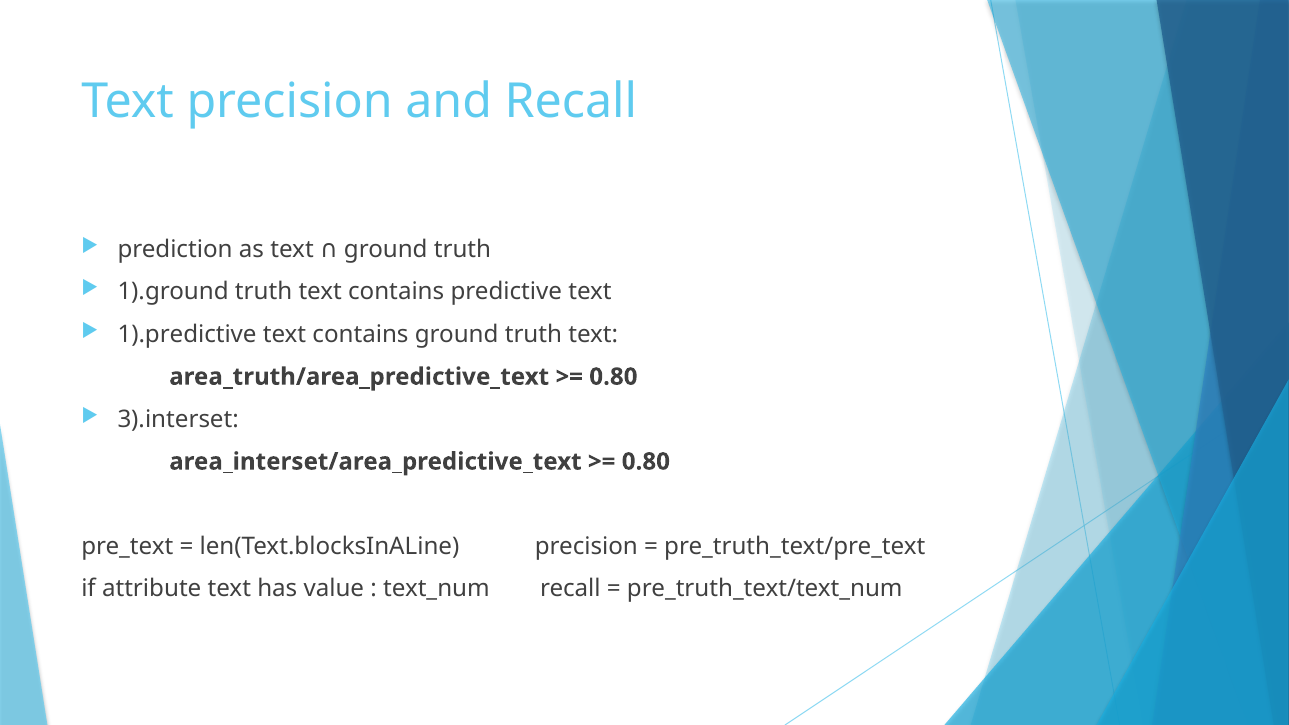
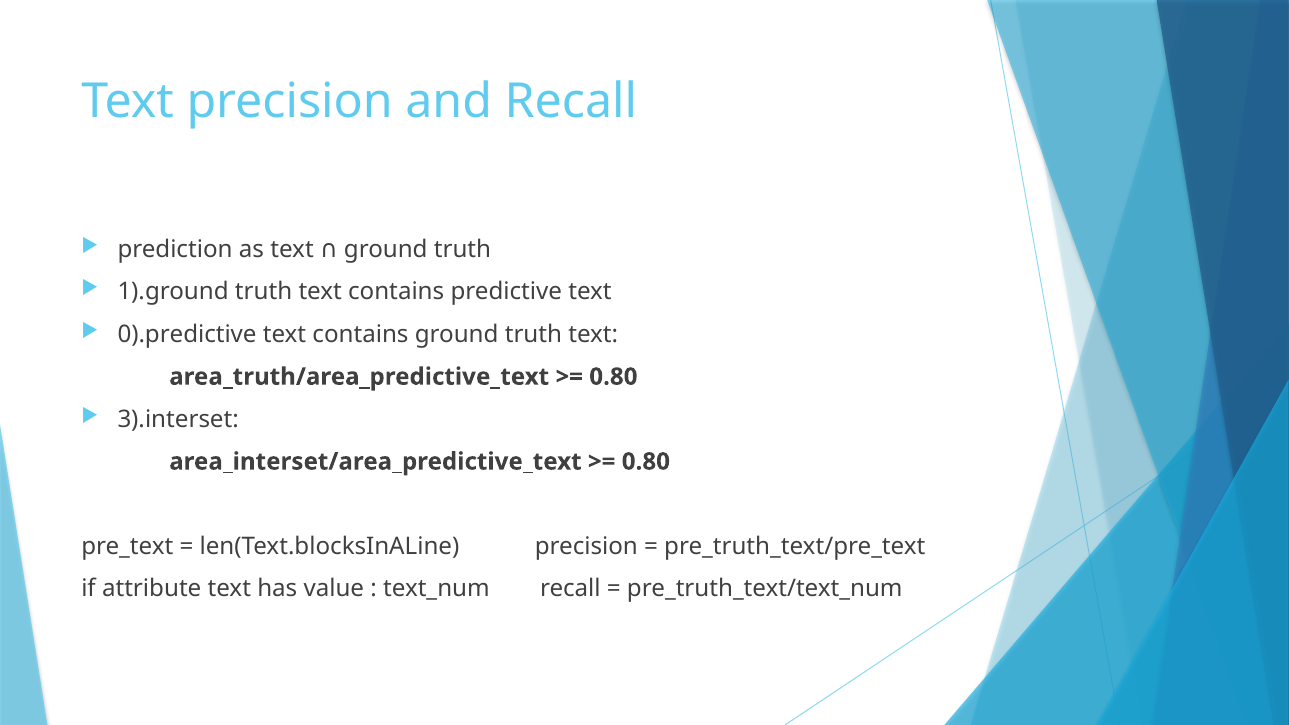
1).predictive: 1).predictive -> 0).predictive (187, 334)
